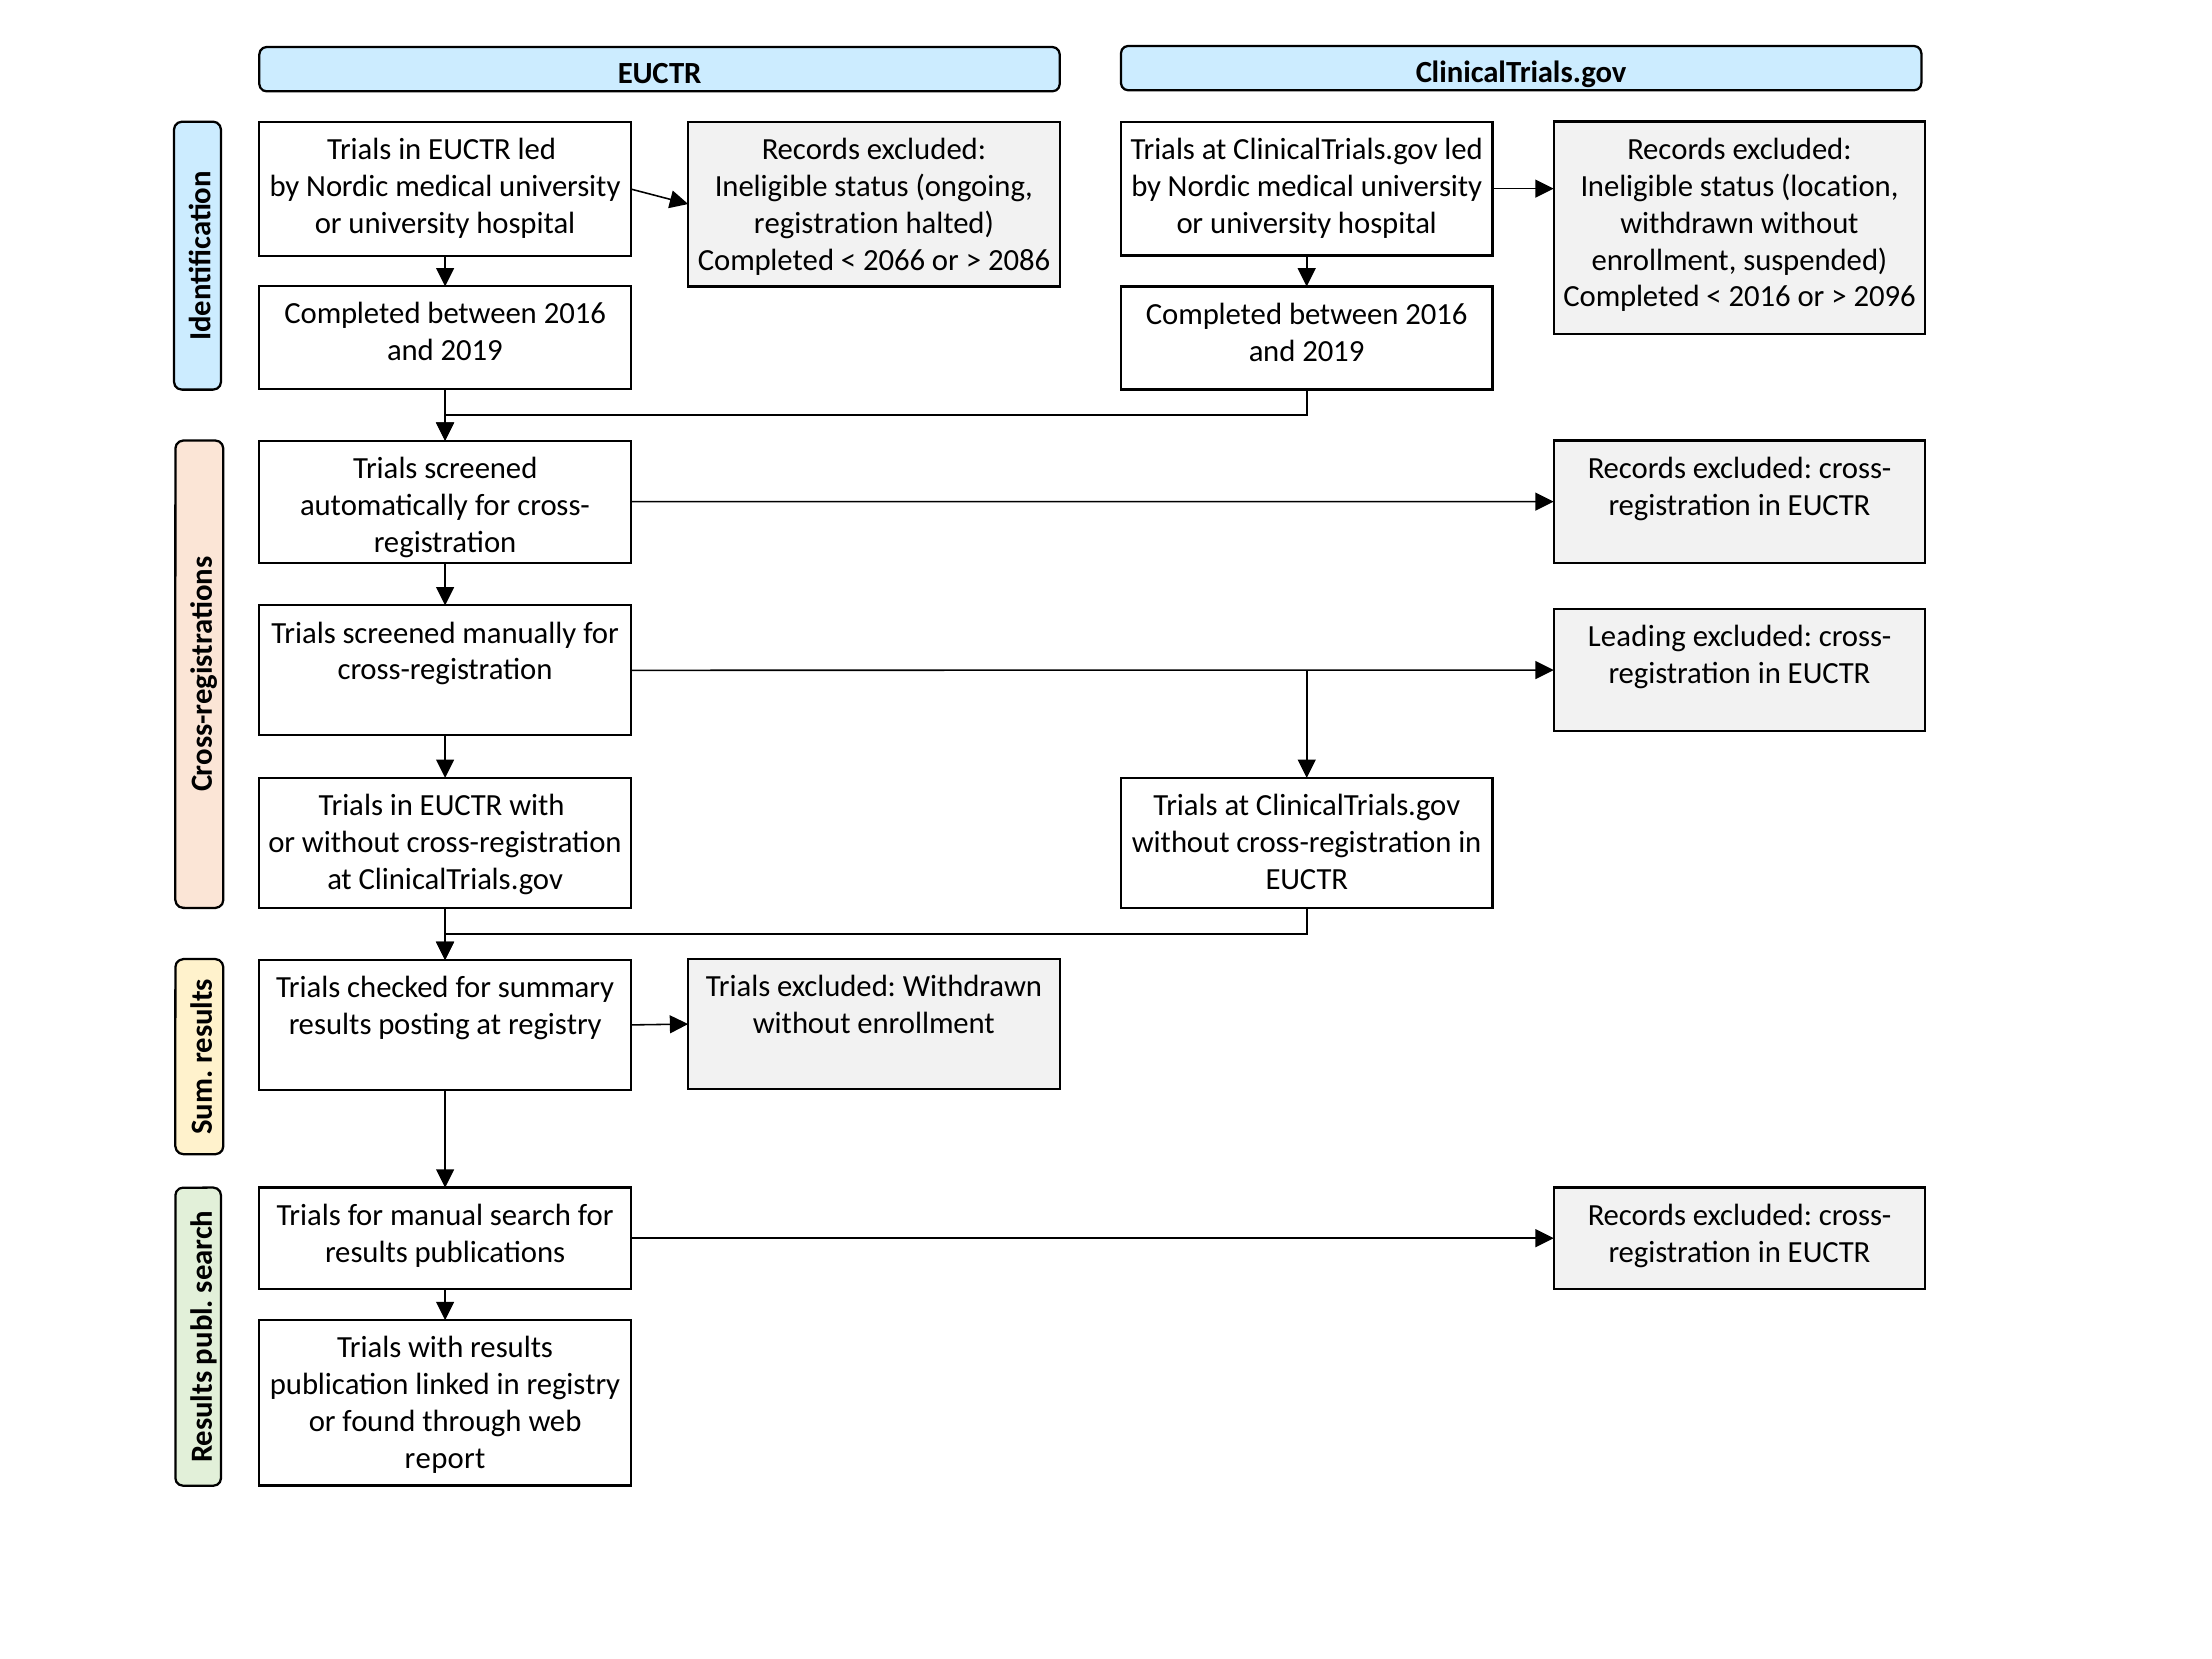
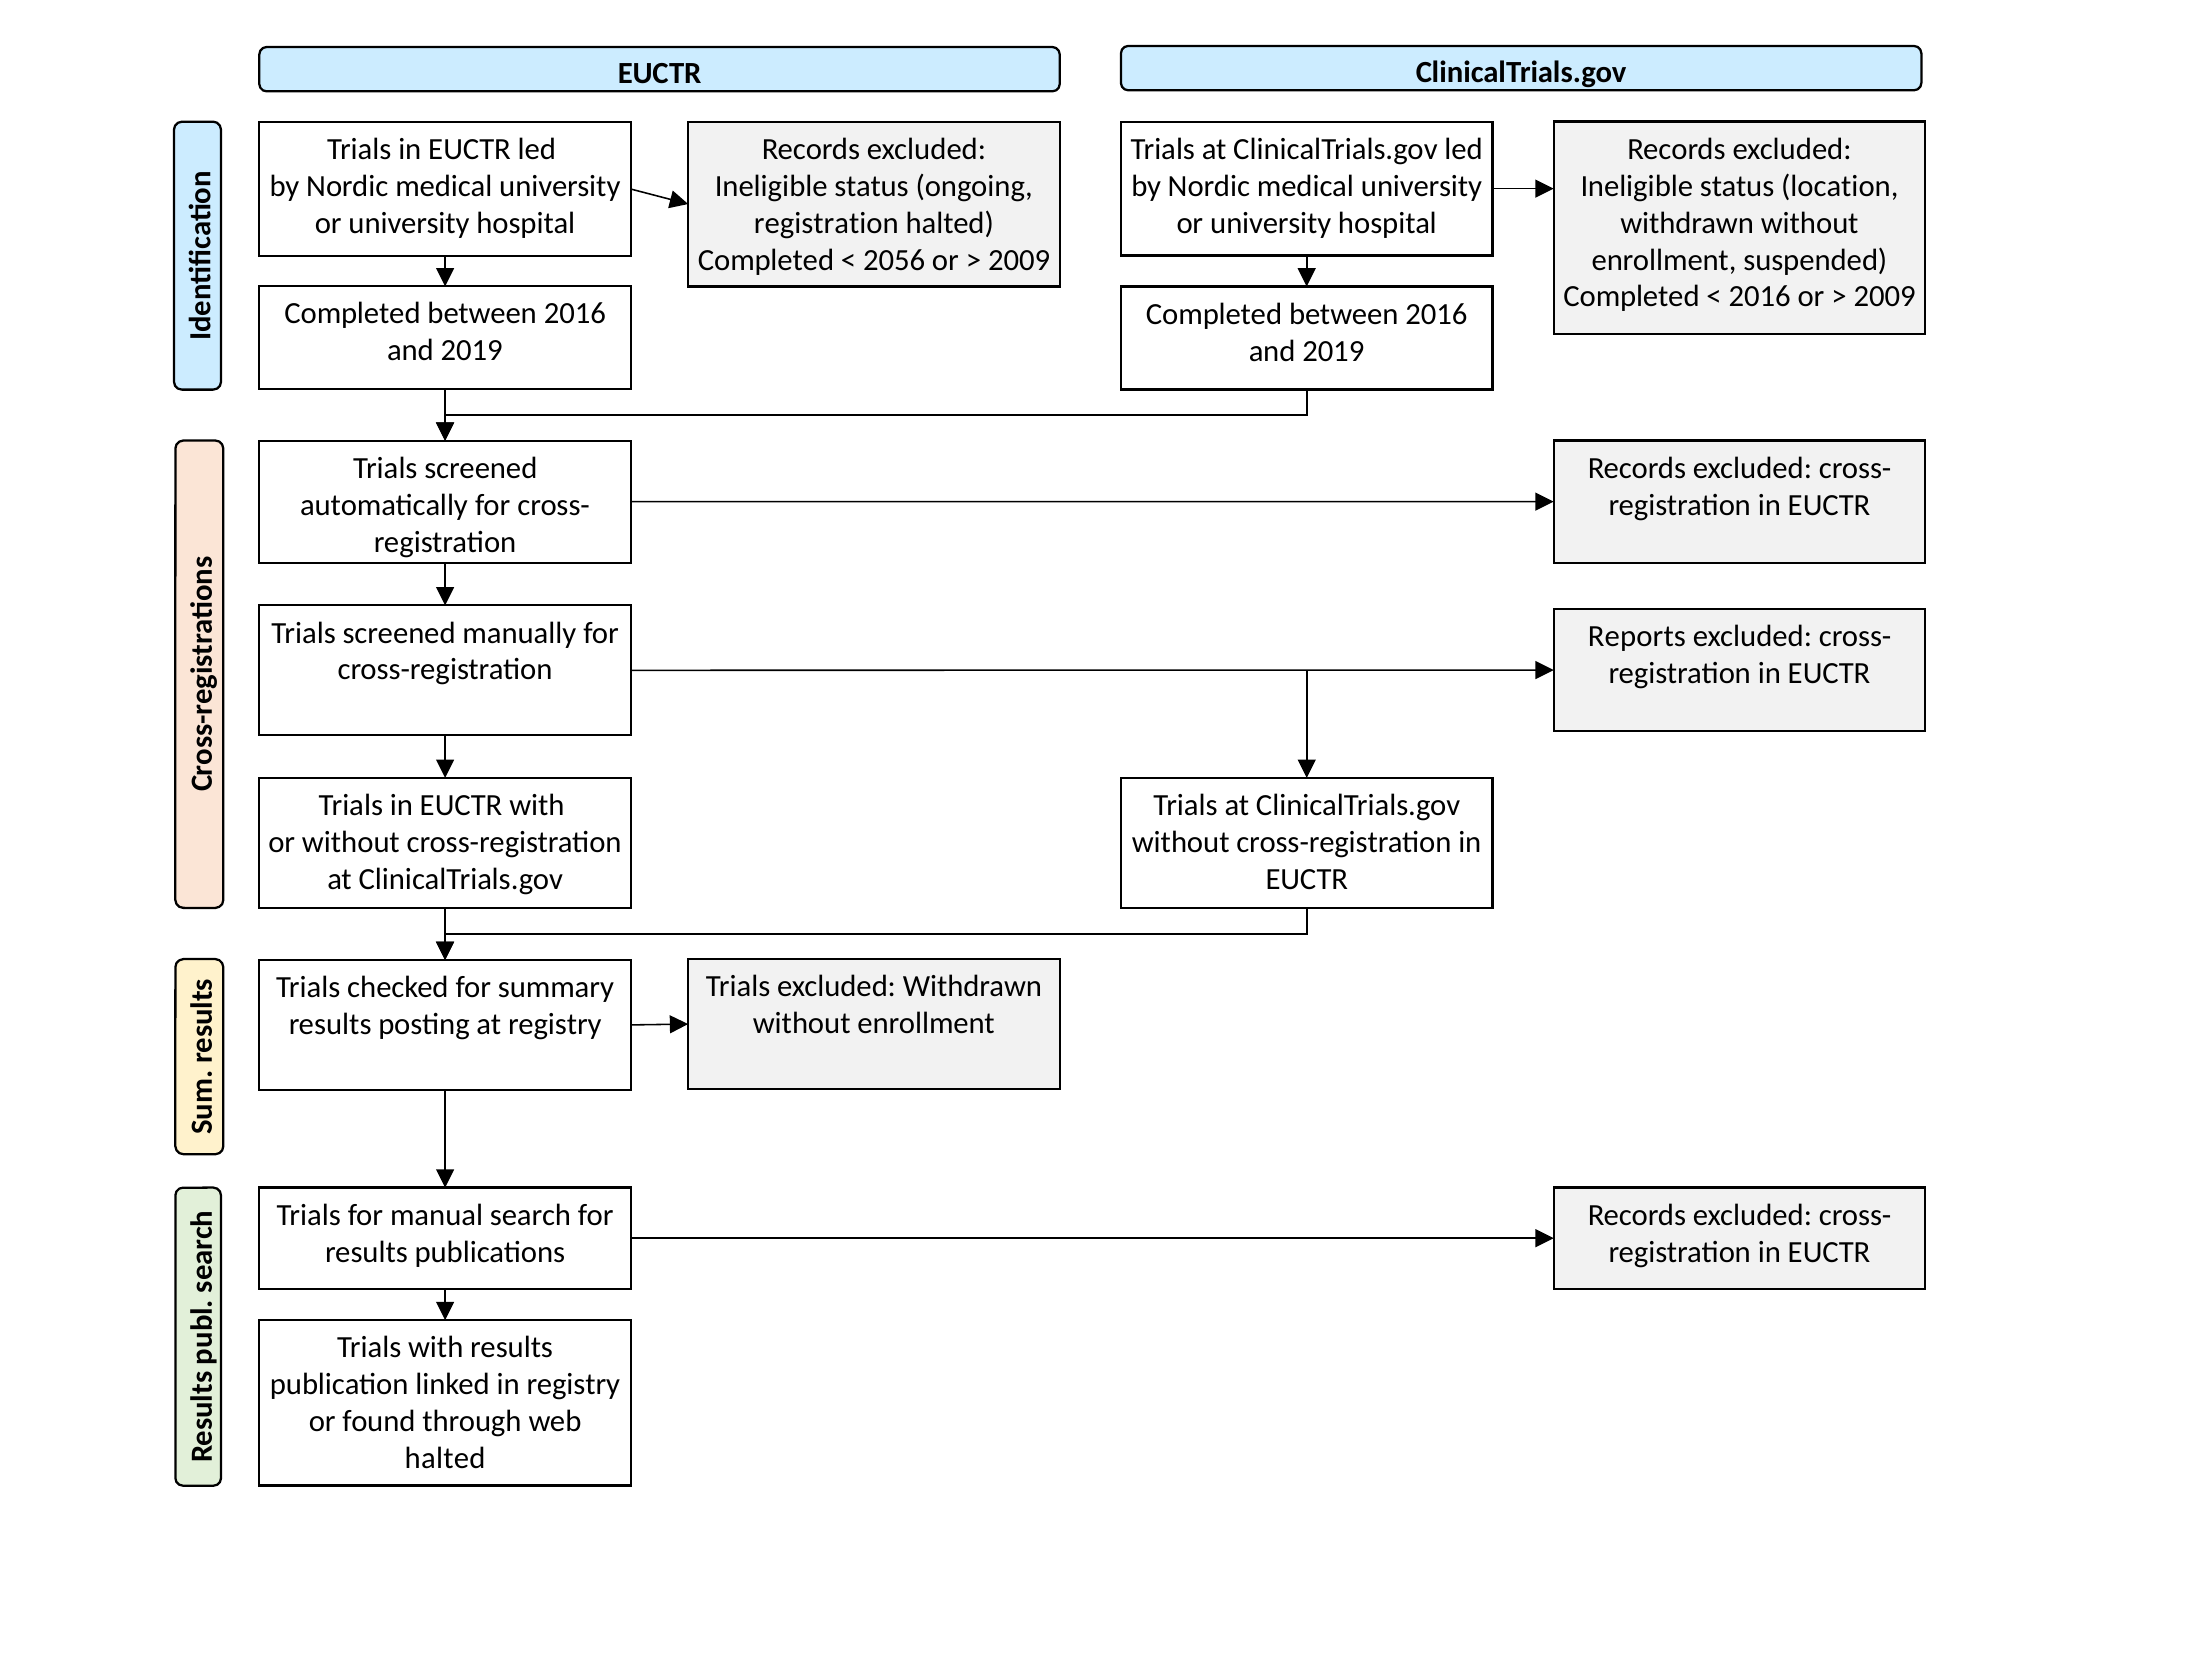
2066: 2066 -> 2056 (894, 260)
2086: 2086 -> 2009 (1019, 260)
2096: 2096 -> 2009 (1885, 297)
Leading: Leading -> Reports (1637, 636)
report: report -> halted (445, 1458)
